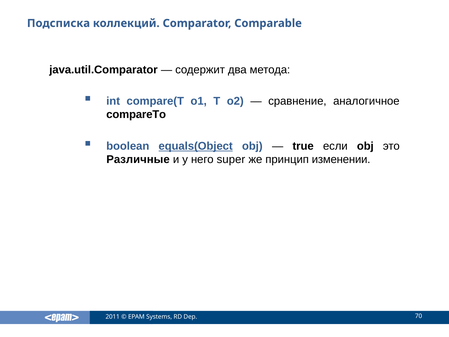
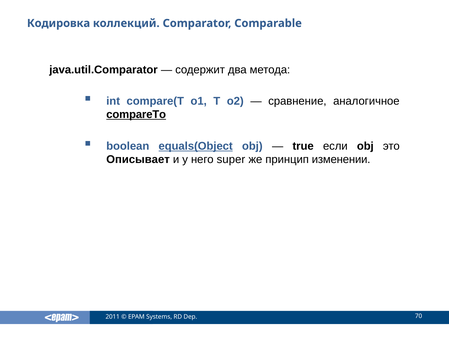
Подсписка: Подсписка -> Кодировка (59, 23)
compareTo underline: none -> present (136, 115)
Различные: Различные -> Описывает (138, 159)
